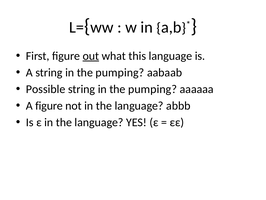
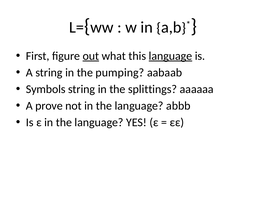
language underline: none -> present (170, 56)
Possible: Possible -> Symbols (46, 89)
pumping: pumping -> splittings (153, 89)
A figure: figure -> prove (49, 105)
